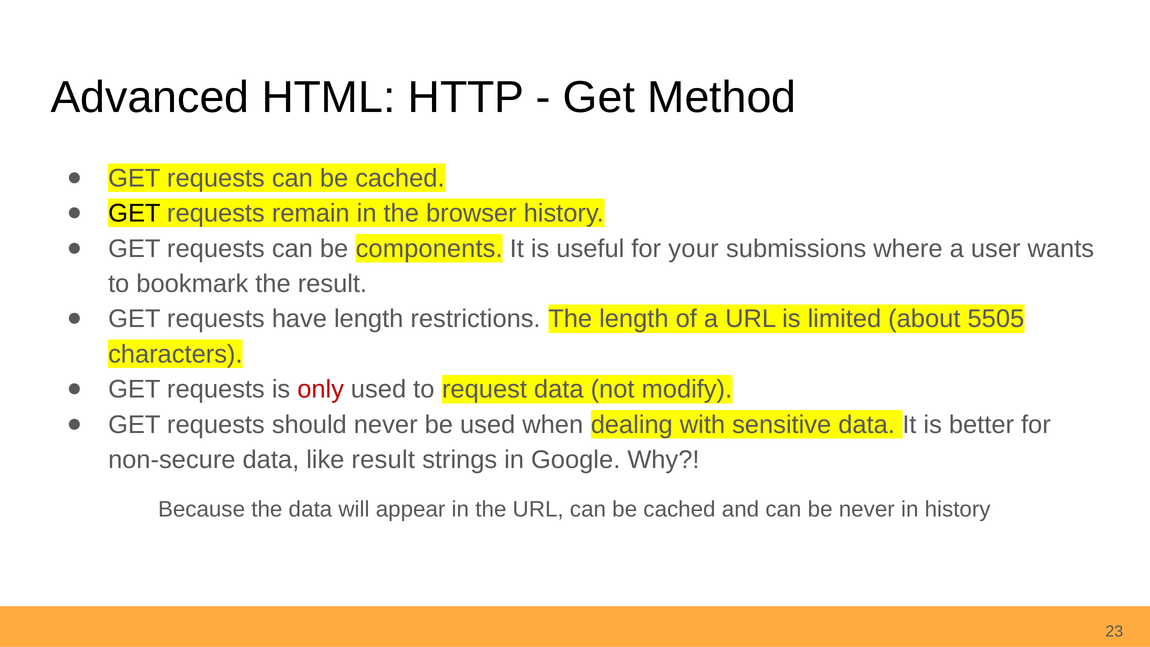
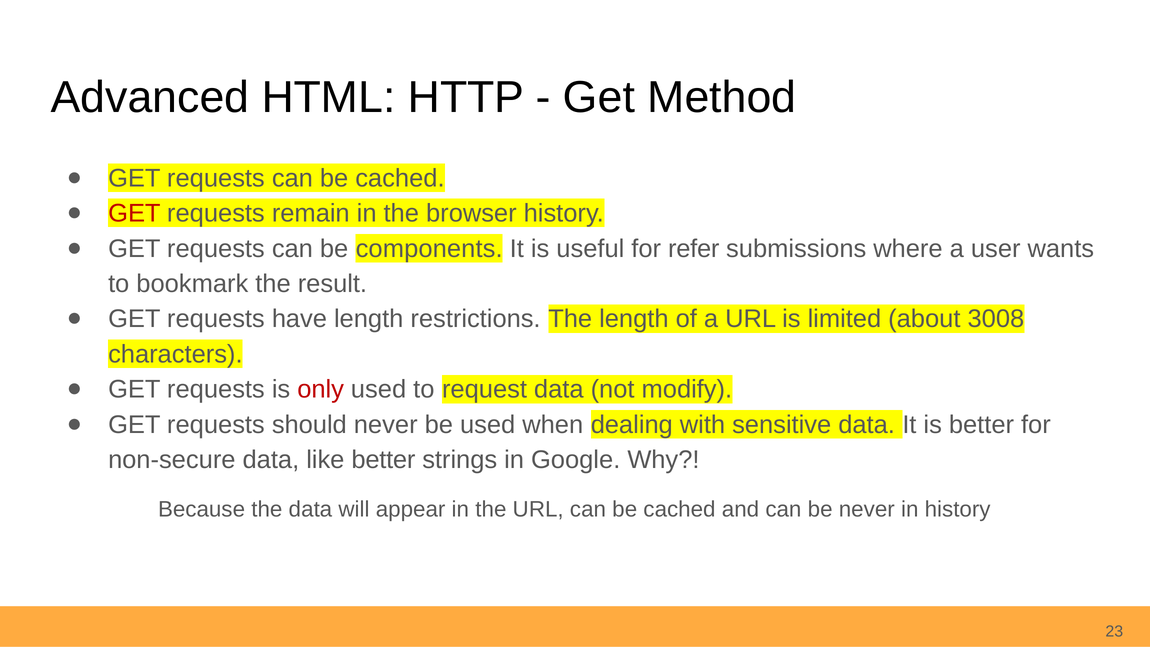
GET colour: black -> red (134, 213)
your: your -> refer (694, 249)
5505: 5505 -> 3008 (996, 319)
like result: result -> better (383, 460)
